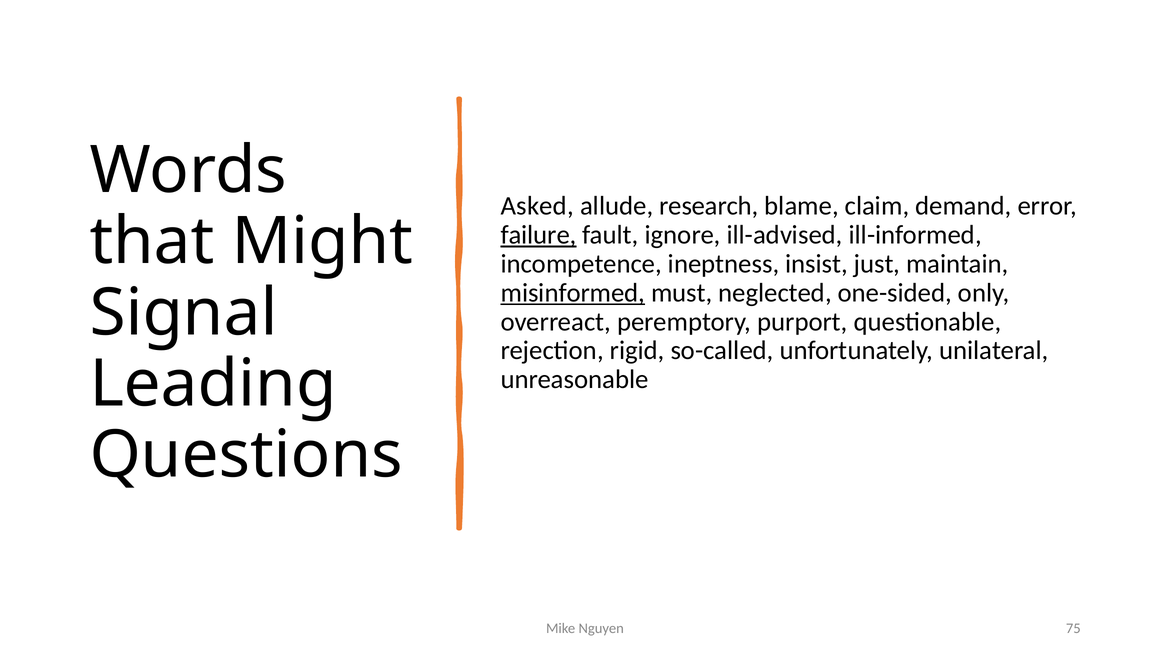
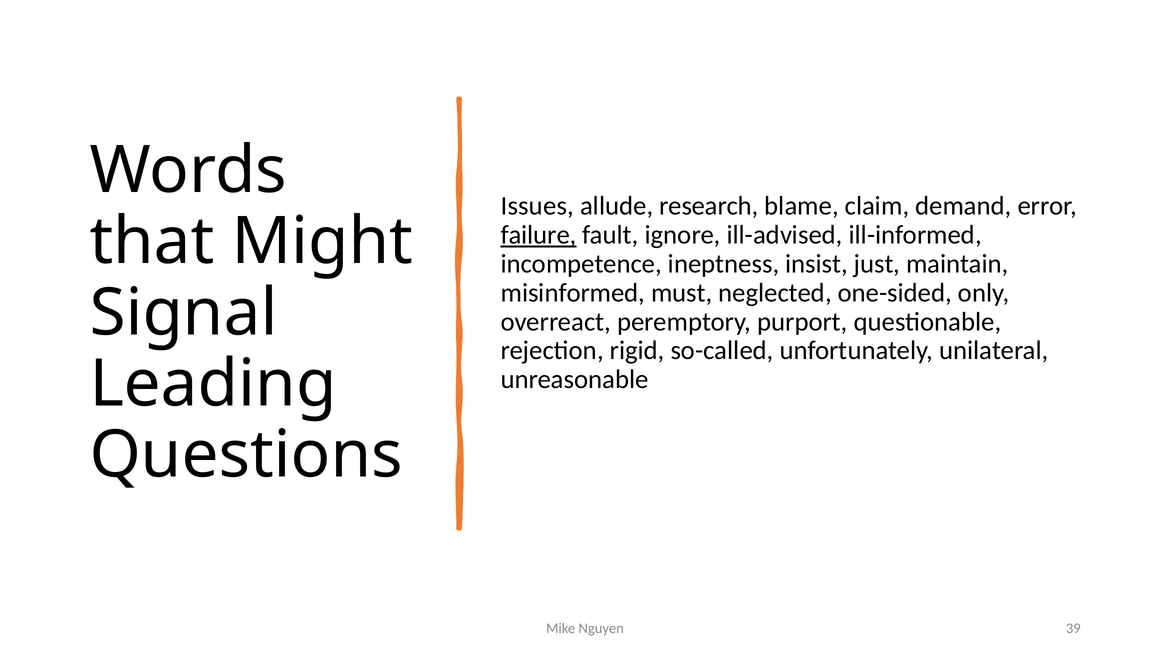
Asked: Asked -> Issues (537, 206)
misinformed underline: present -> none (573, 293)
75: 75 -> 39 (1073, 628)
